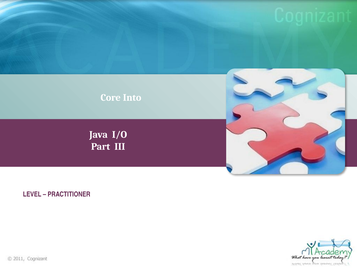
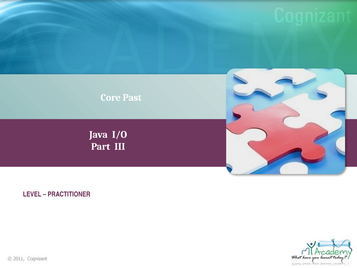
Into: Into -> Past (132, 97)
